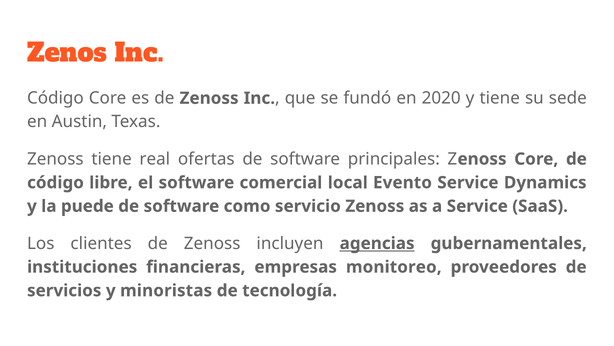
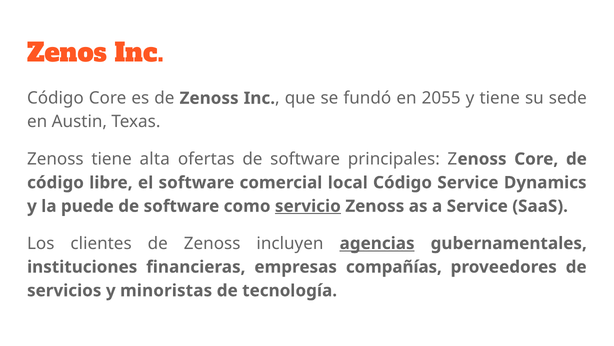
2020: 2020 -> 2055 (441, 98)
real: real -> alta (155, 159)
local Evento: Evento -> Código (403, 182)
servicio underline: none -> present (308, 206)
monitoreo: monitoreo -> compañías (394, 267)
